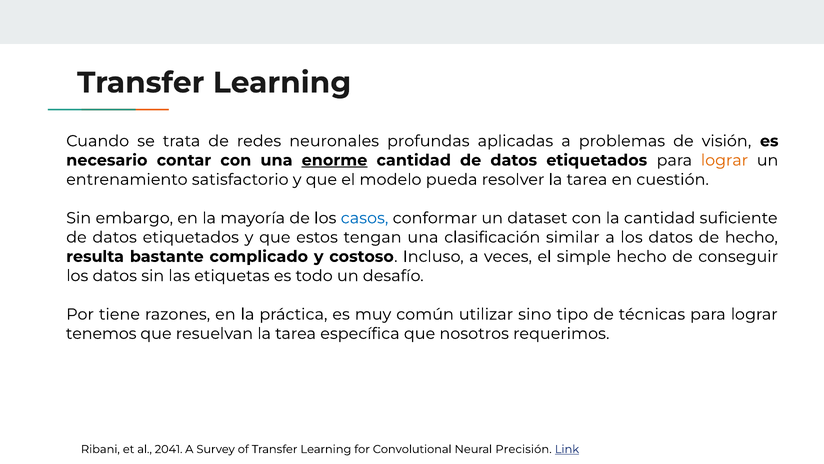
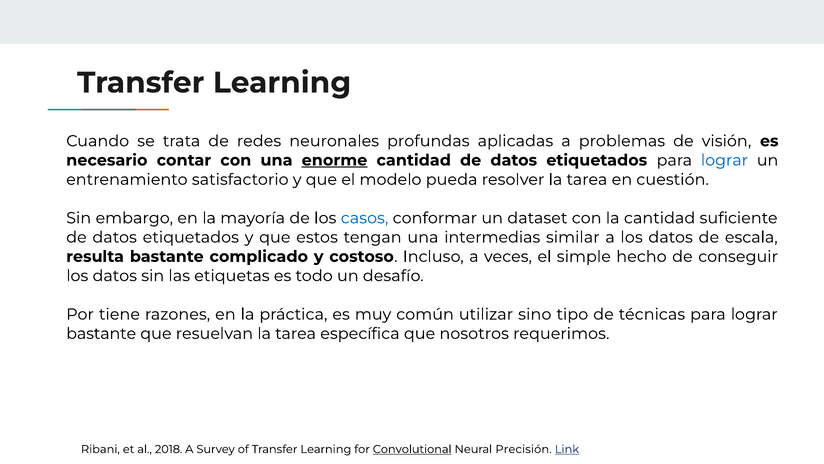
lograr colour: orange -> blue (724, 160)
clasificación: clasificación -> intermedias (492, 237)
de hecho: hecho -> escala (751, 237)
tenemos: tenemos -> bastante (101, 333)
2041: 2041 -> 2018 (169, 449)
Convolutional underline: none -> present (412, 449)
